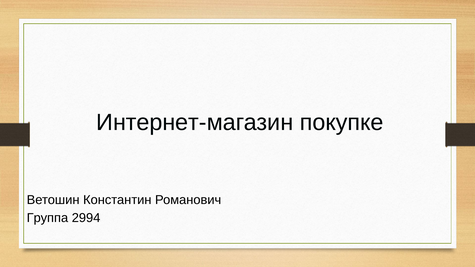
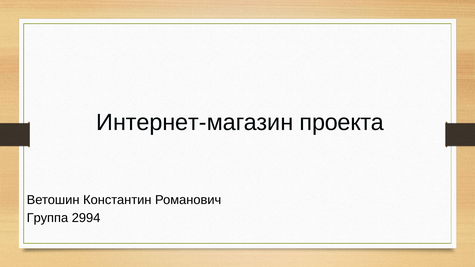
покупке: покупке -> проекта (342, 123)
